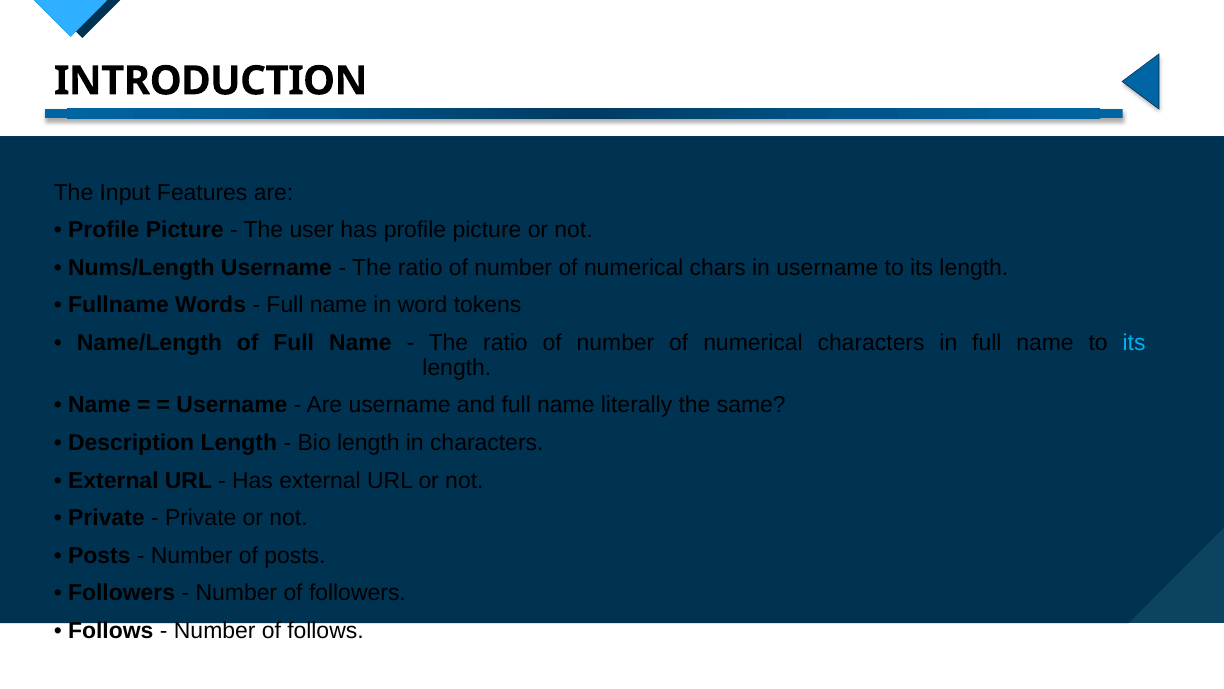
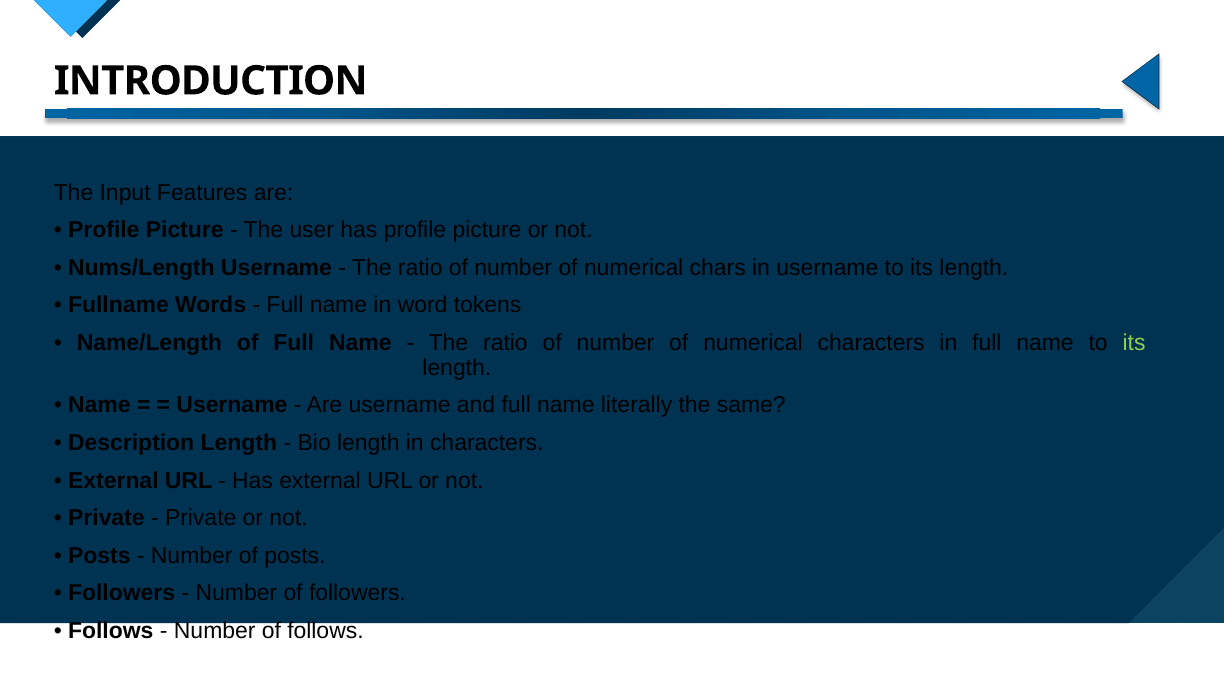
its colour: light blue -> light green (1134, 343)
